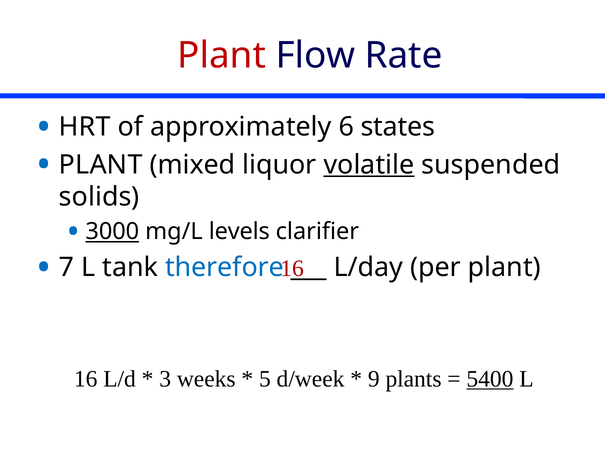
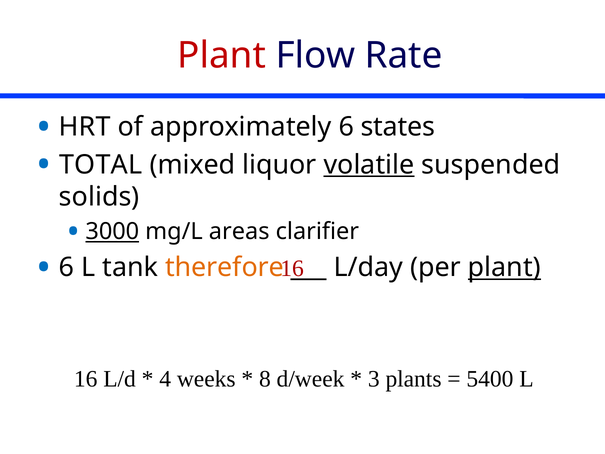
PLANT: PLANT -> TOTAL (101, 165)
levels: levels -> areas (239, 232)
7: 7 -> 6 (67, 267)
therefore colour: blue -> orange (225, 267)
plant underline: none -> present (504, 267)
3: 3 -> 4 (165, 379)
5: 5 -> 8 (265, 379)
9: 9 -> 3 (374, 379)
5400 underline: present -> none (490, 379)
